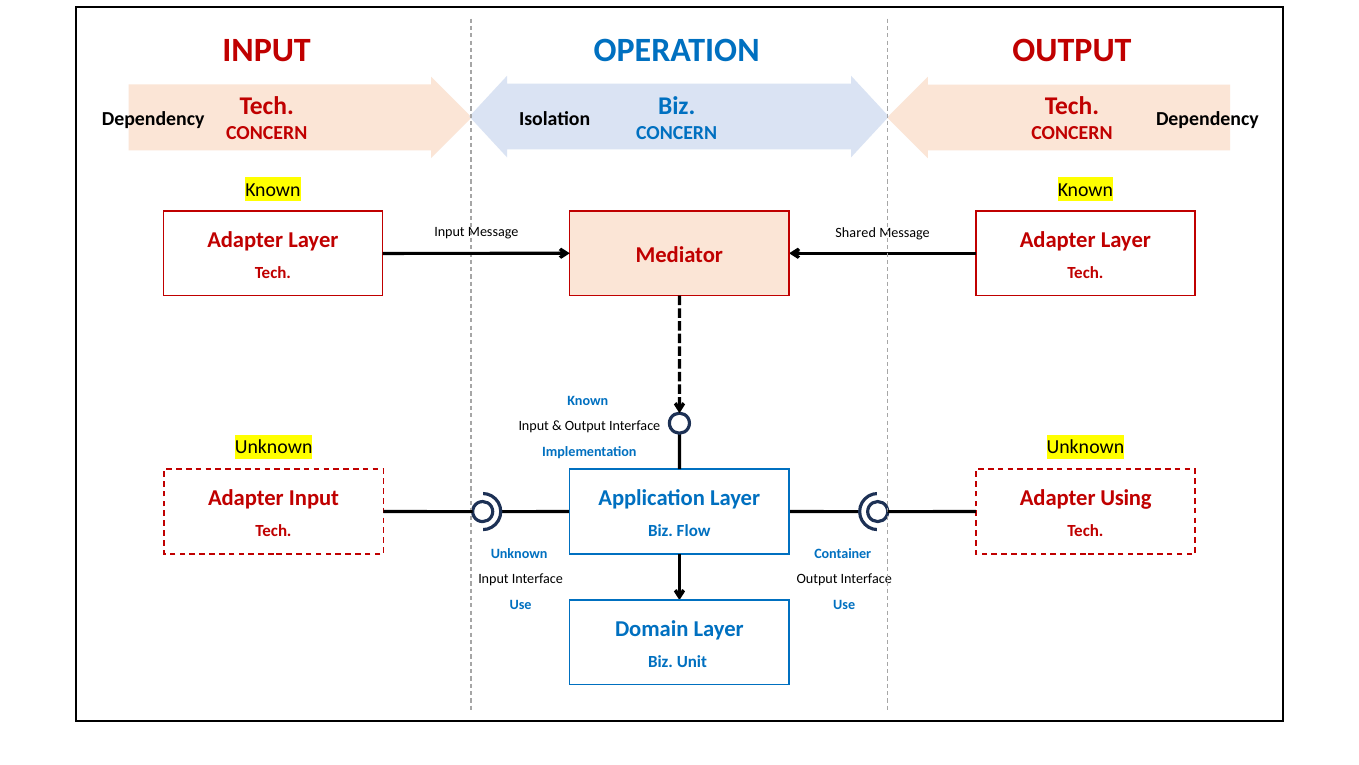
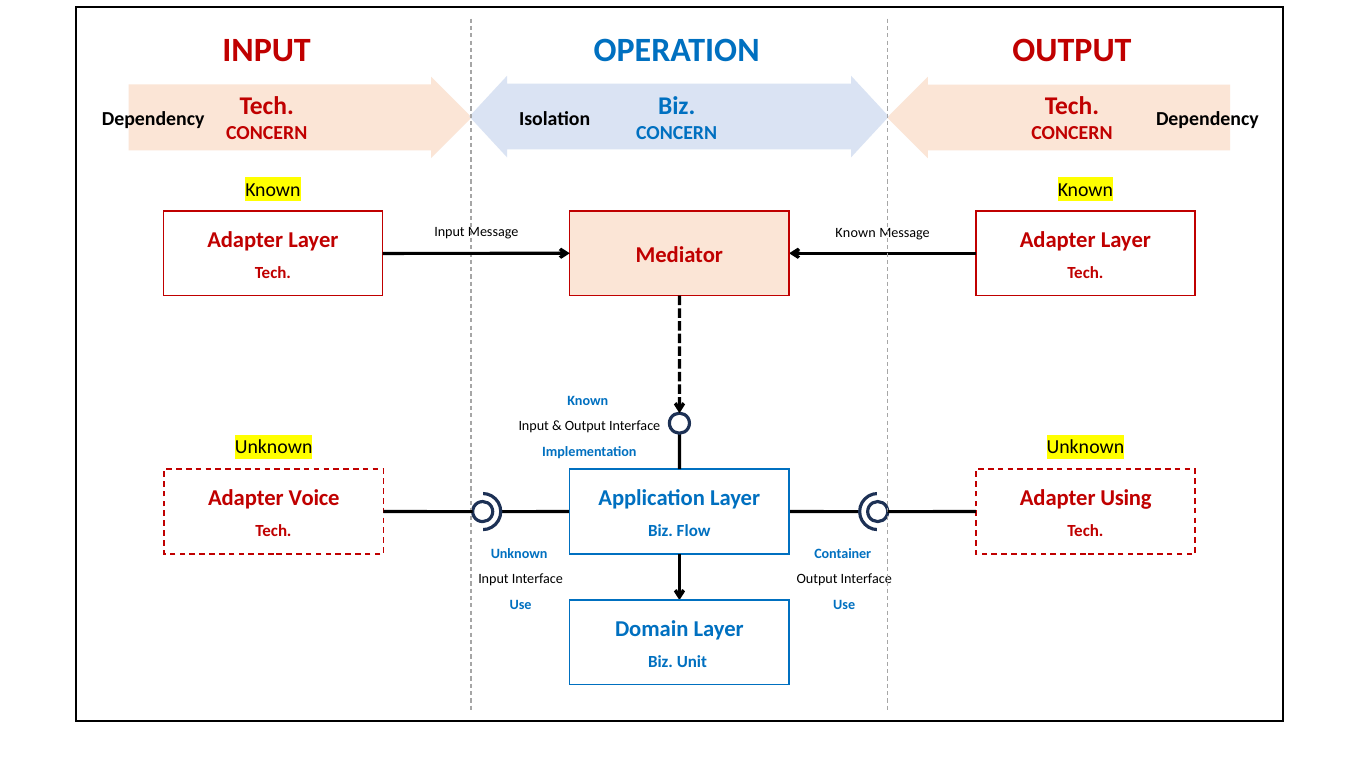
Shared: Shared -> Known (856, 233)
Adapter Input: Input -> Voice (314, 498)
